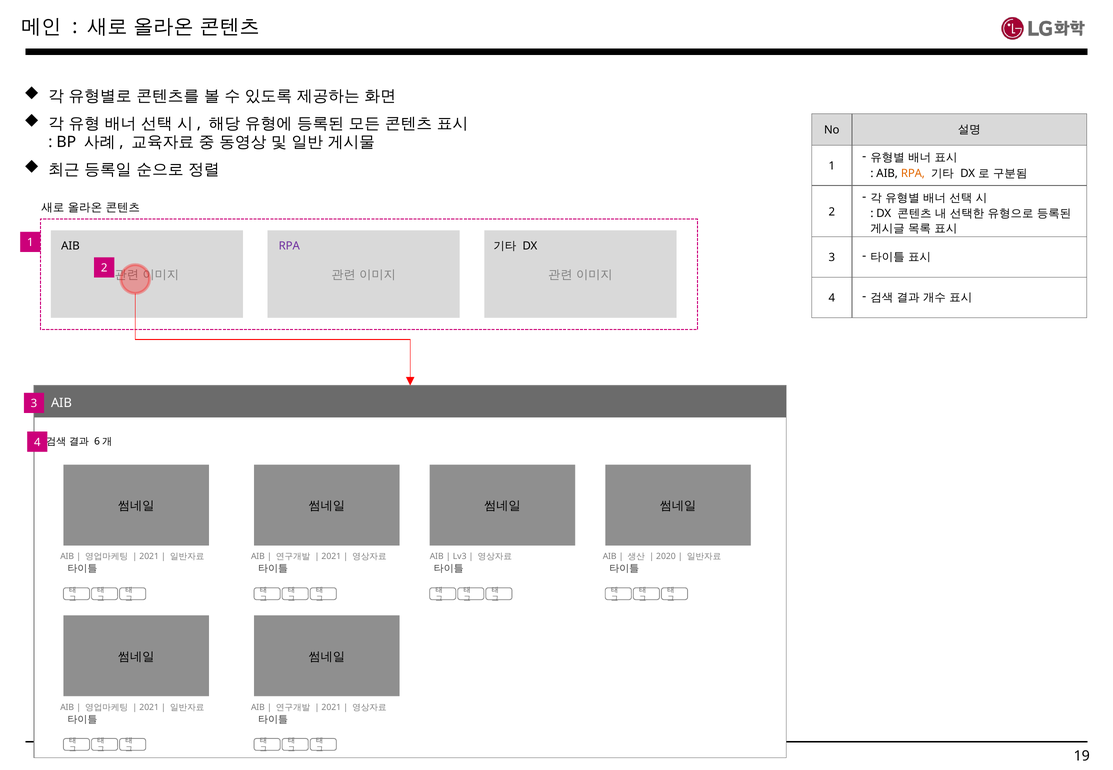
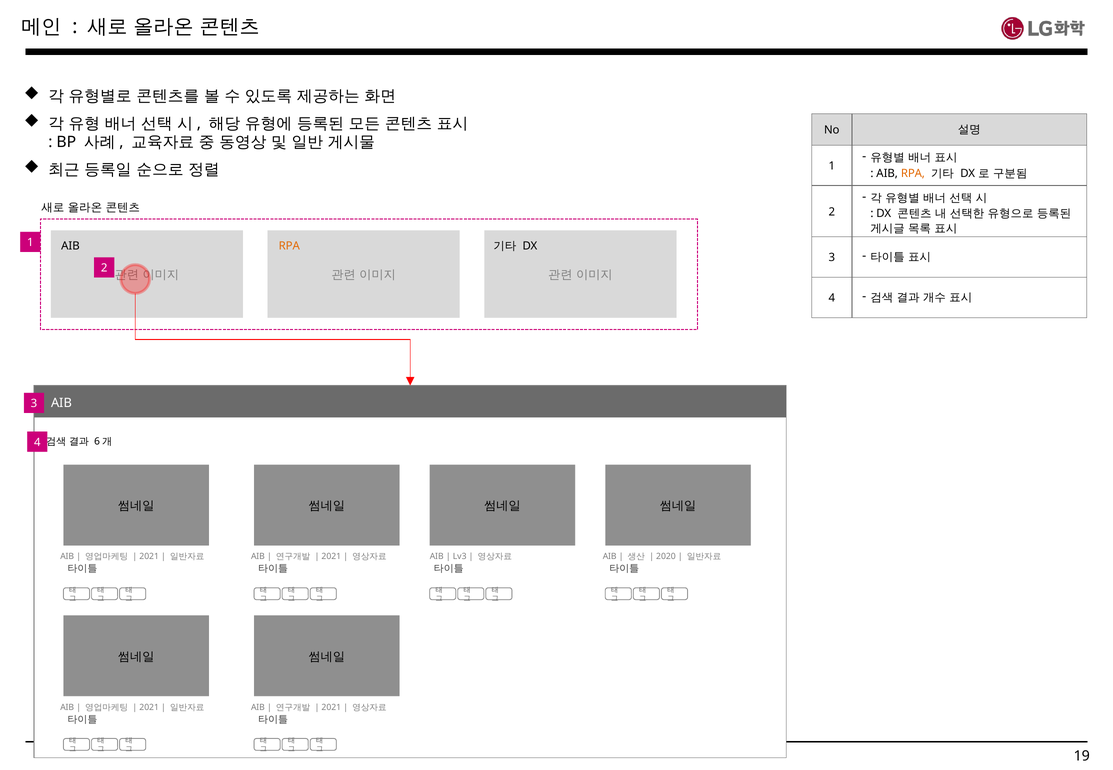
RPA colour: purple -> orange (289, 246)
